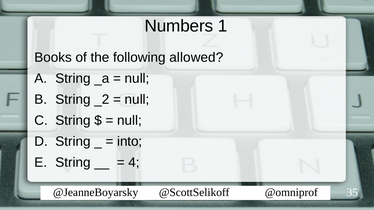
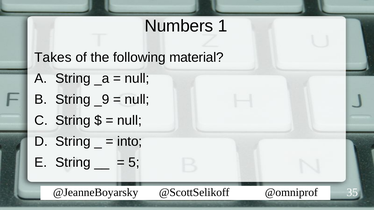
Books: Books -> Takes (53, 58)
allowed: allowed -> material (196, 58)
_2: _2 -> _9 (102, 100)
4: 4 -> 5 (134, 163)
